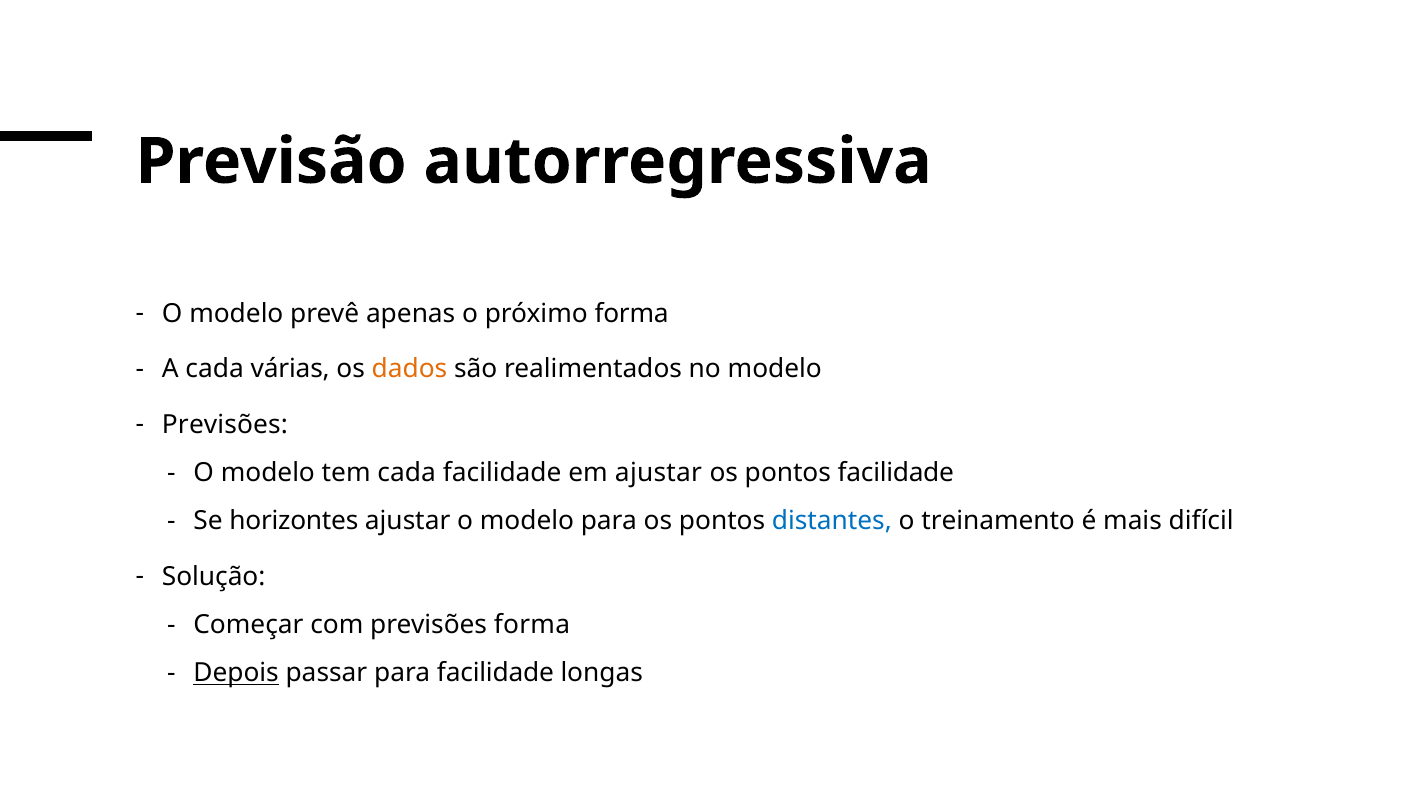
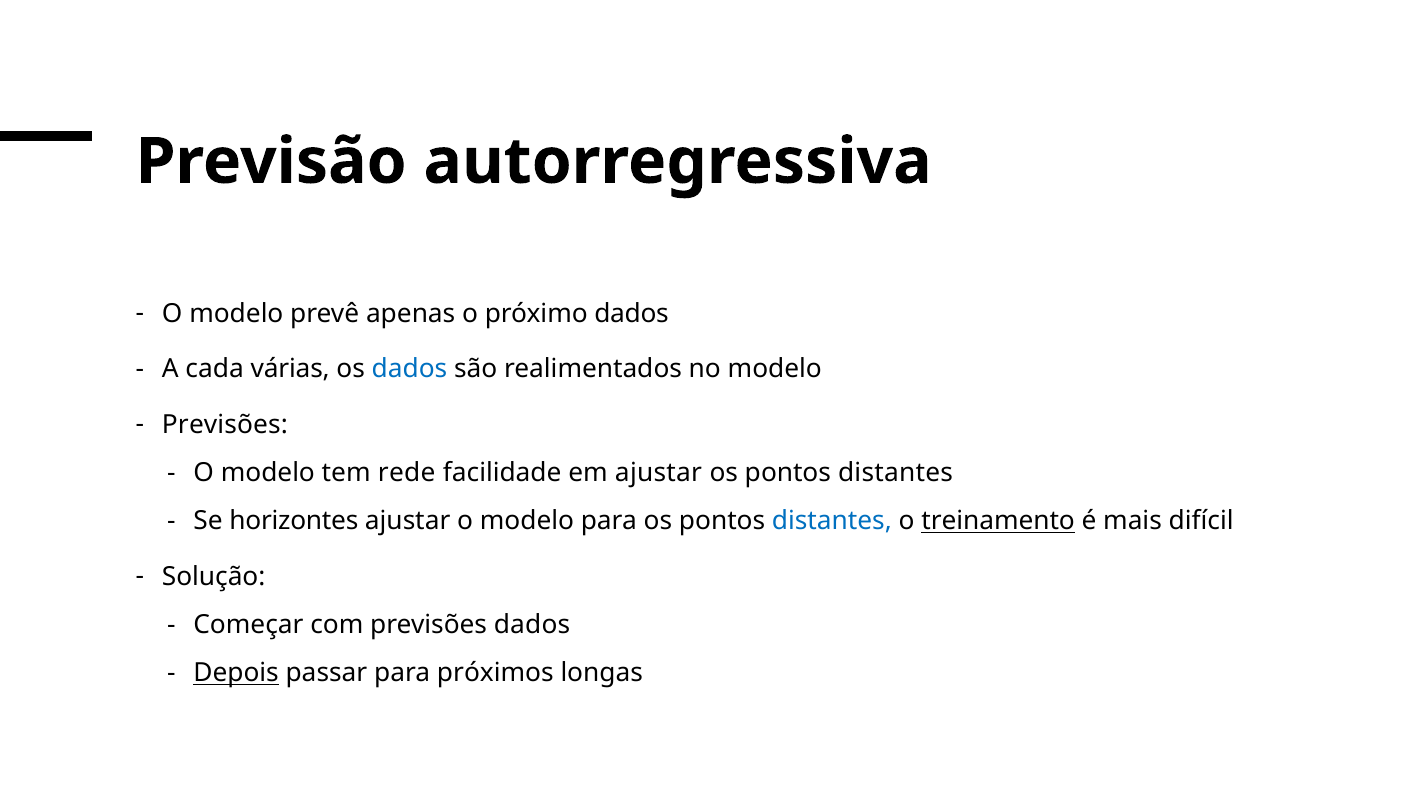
próximo forma: forma -> dados (632, 314)
dados colour: orange -> blue (409, 369)
tem cada: cada -> rede (407, 473)
facilidade: facilidade -> distantes (896, 473)
treinamento underline: none -> present (998, 521)
previsões forma: forma -> dados (532, 625)
para facilidade: facilidade -> próximos (495, 674)
